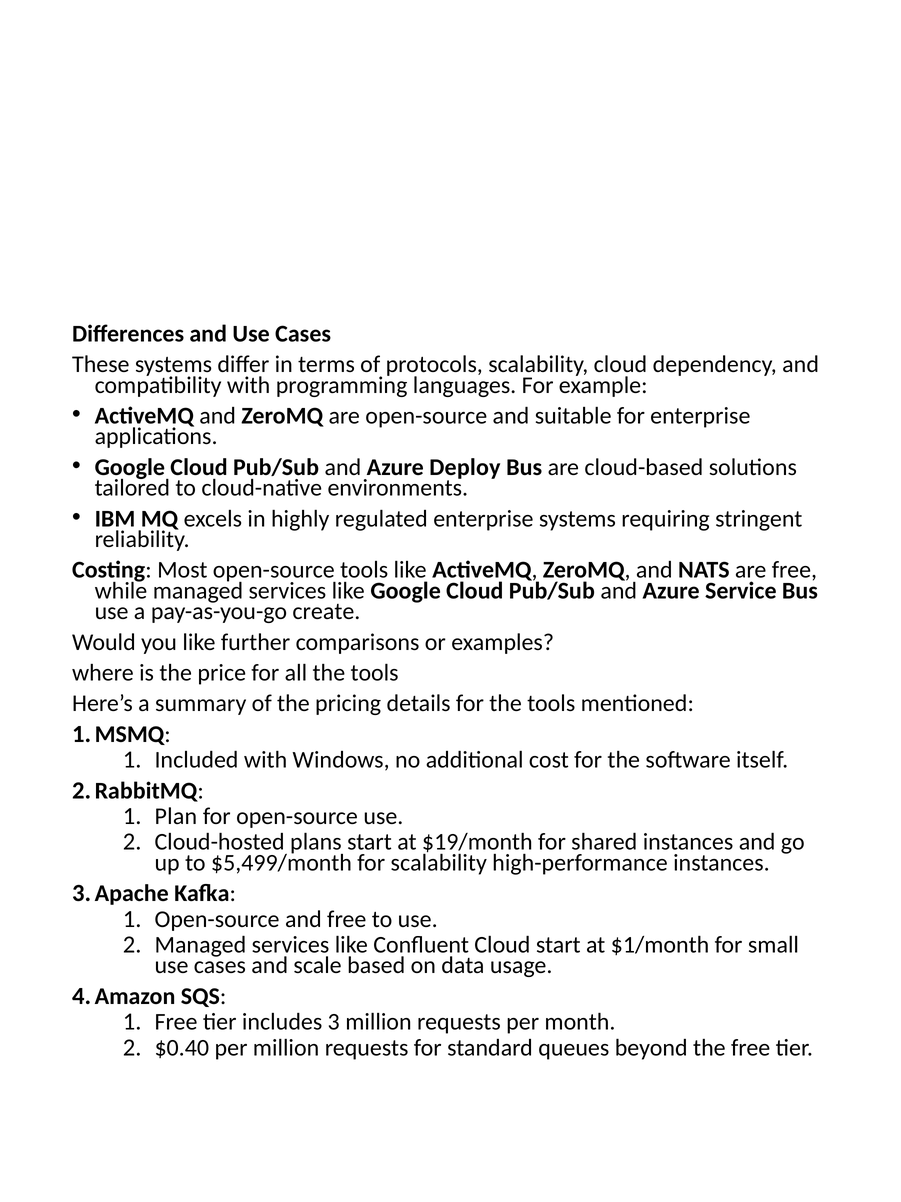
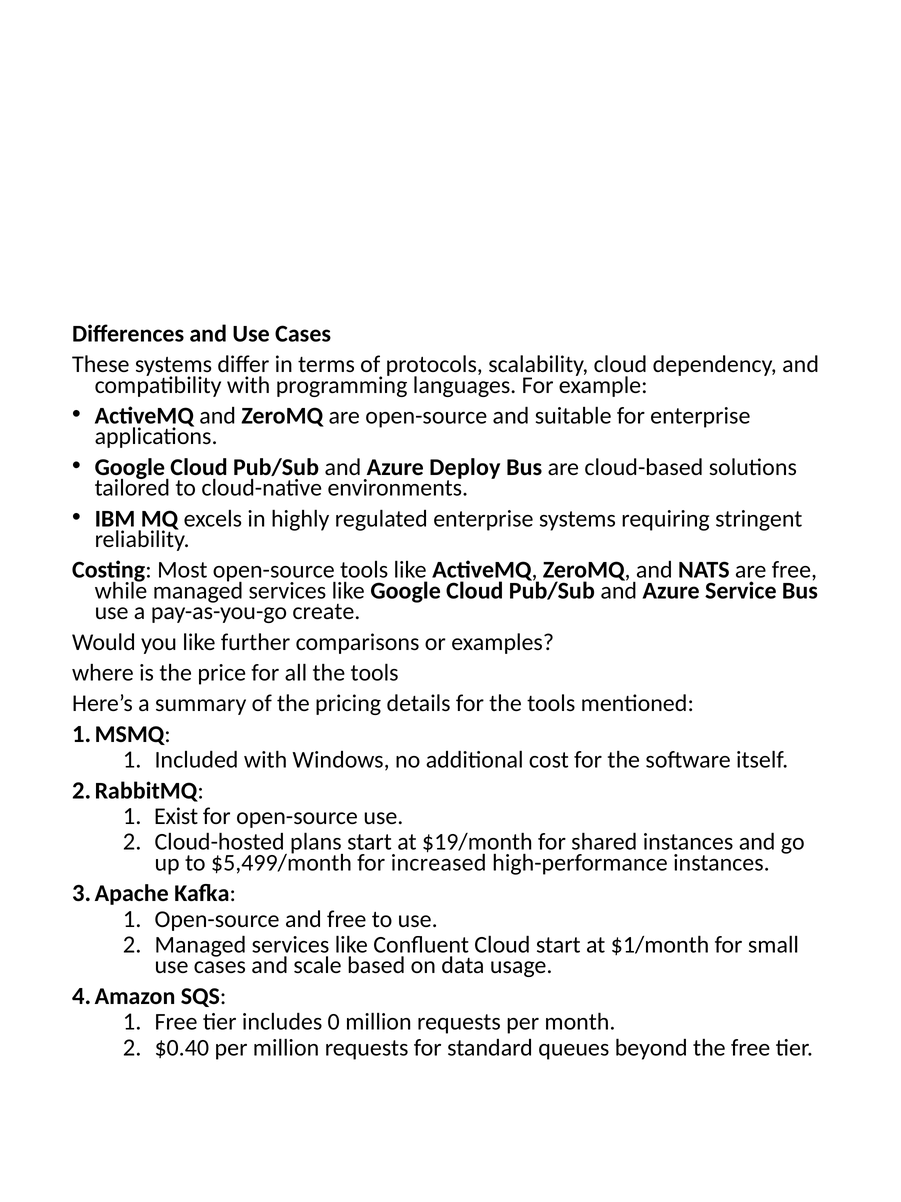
Plan: Plan -> Exist (176, 816)
for scalability: scalability -> increased (439, 862)
3: 3 -> 0 (334, 1021)
